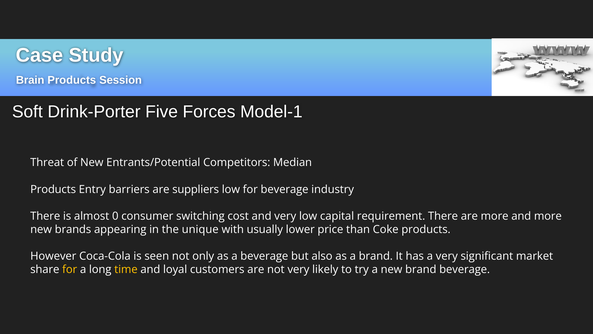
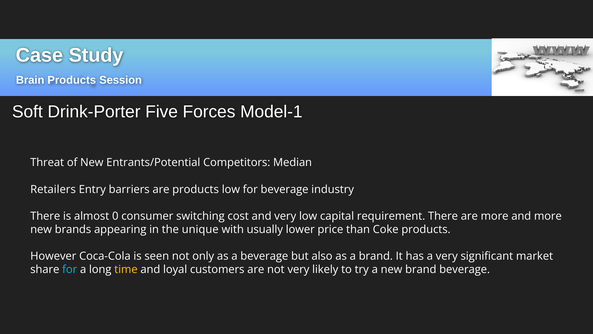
Products: Products -> Retailers (53, 189)
are suppliers: suppliers -> products (196, 189)
for colour: yellow -> light blue (70, 269)
